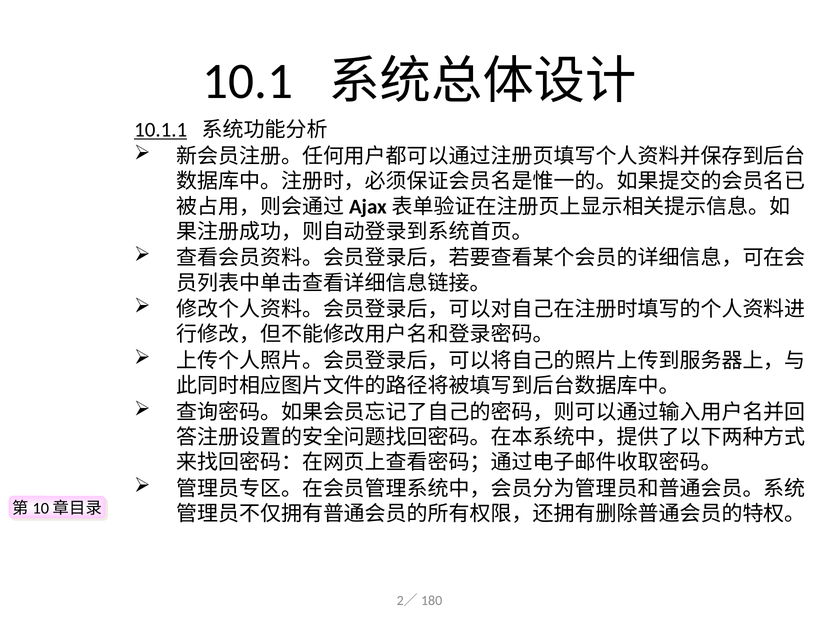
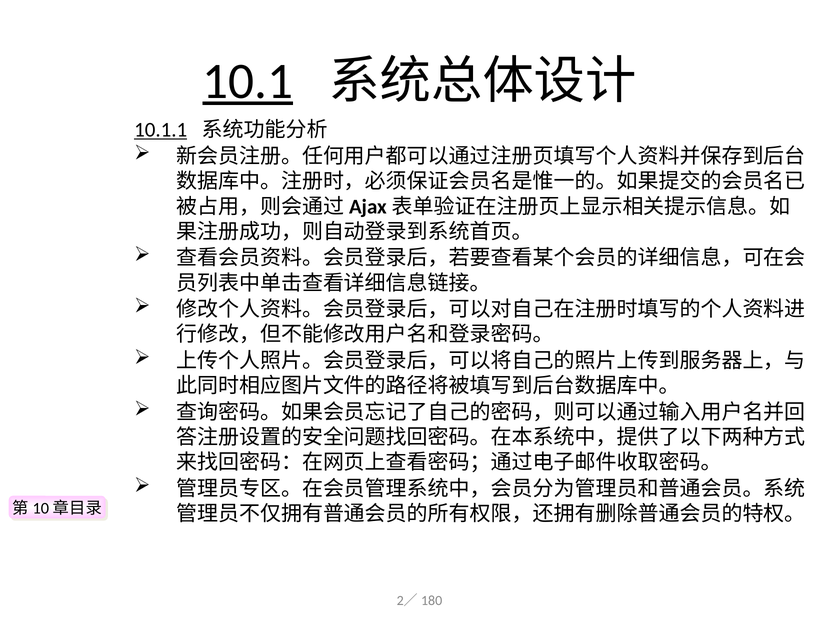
10.1 underline: none -> present (248, 81)
